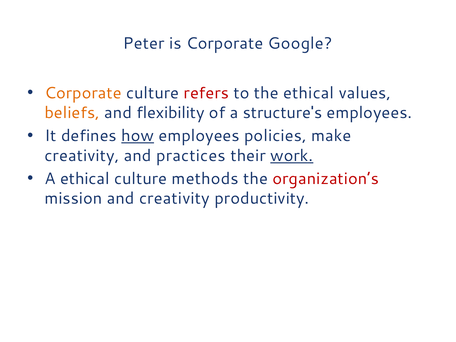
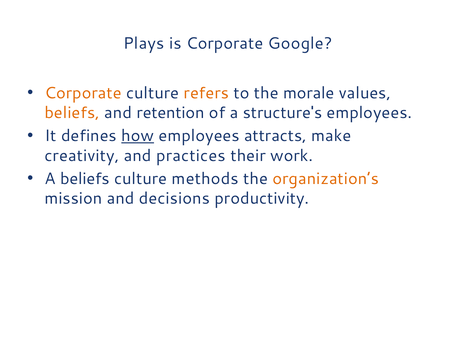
Peter: Peter -> Plays (144, 43)
refers colour: red -> orange (206, 93)
the ethical: ethical -> morale (309, 93)
flexibility: flexibility -> retention (170, 113)
policies: policies -> attracts (275, 136)
work underline: present -> none (292, 156)
A ethical: ethical -> beliefs (85, 179)
organization’s colour: red -> orange (326, 179)
and creativity: creativity -> decisions (174, 198)
